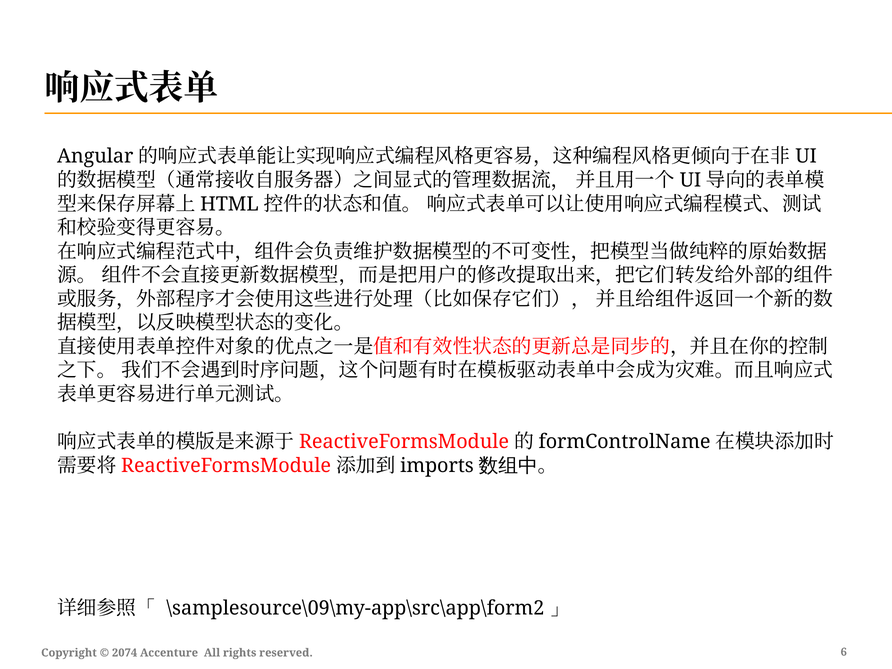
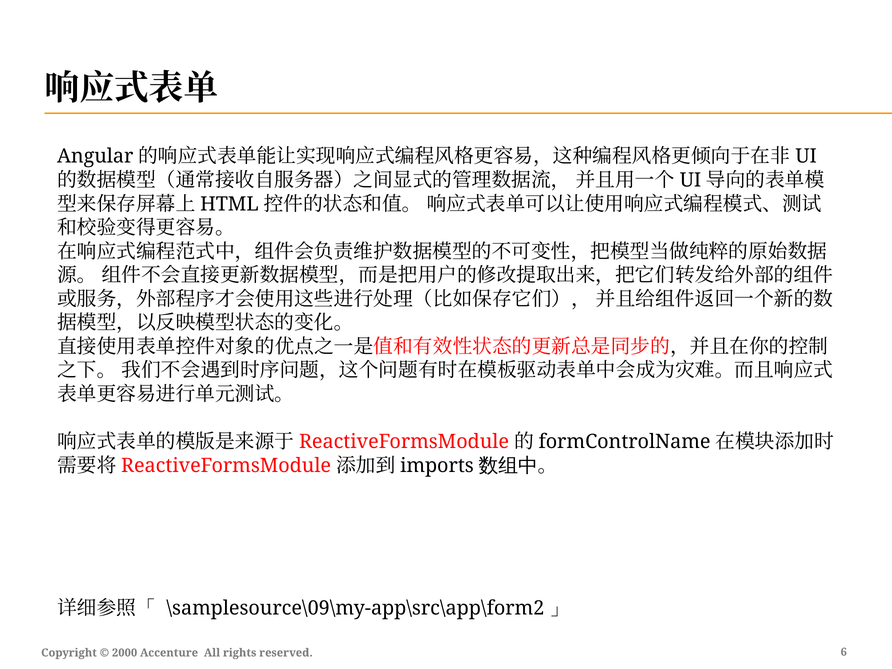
2074: 2074 -> 2000 (125, 653)
